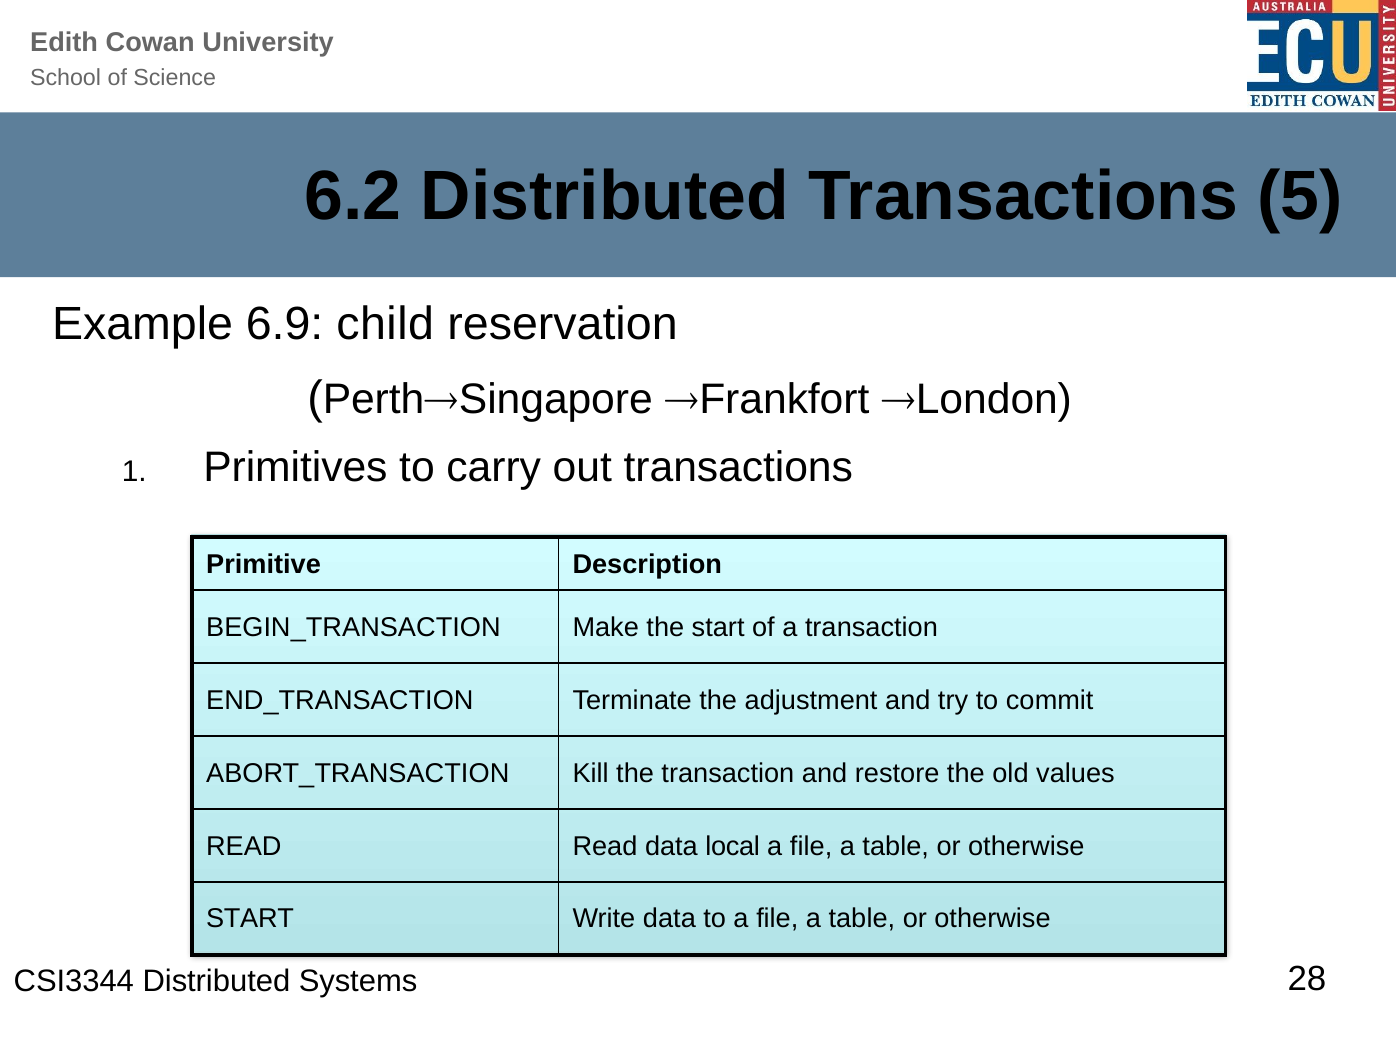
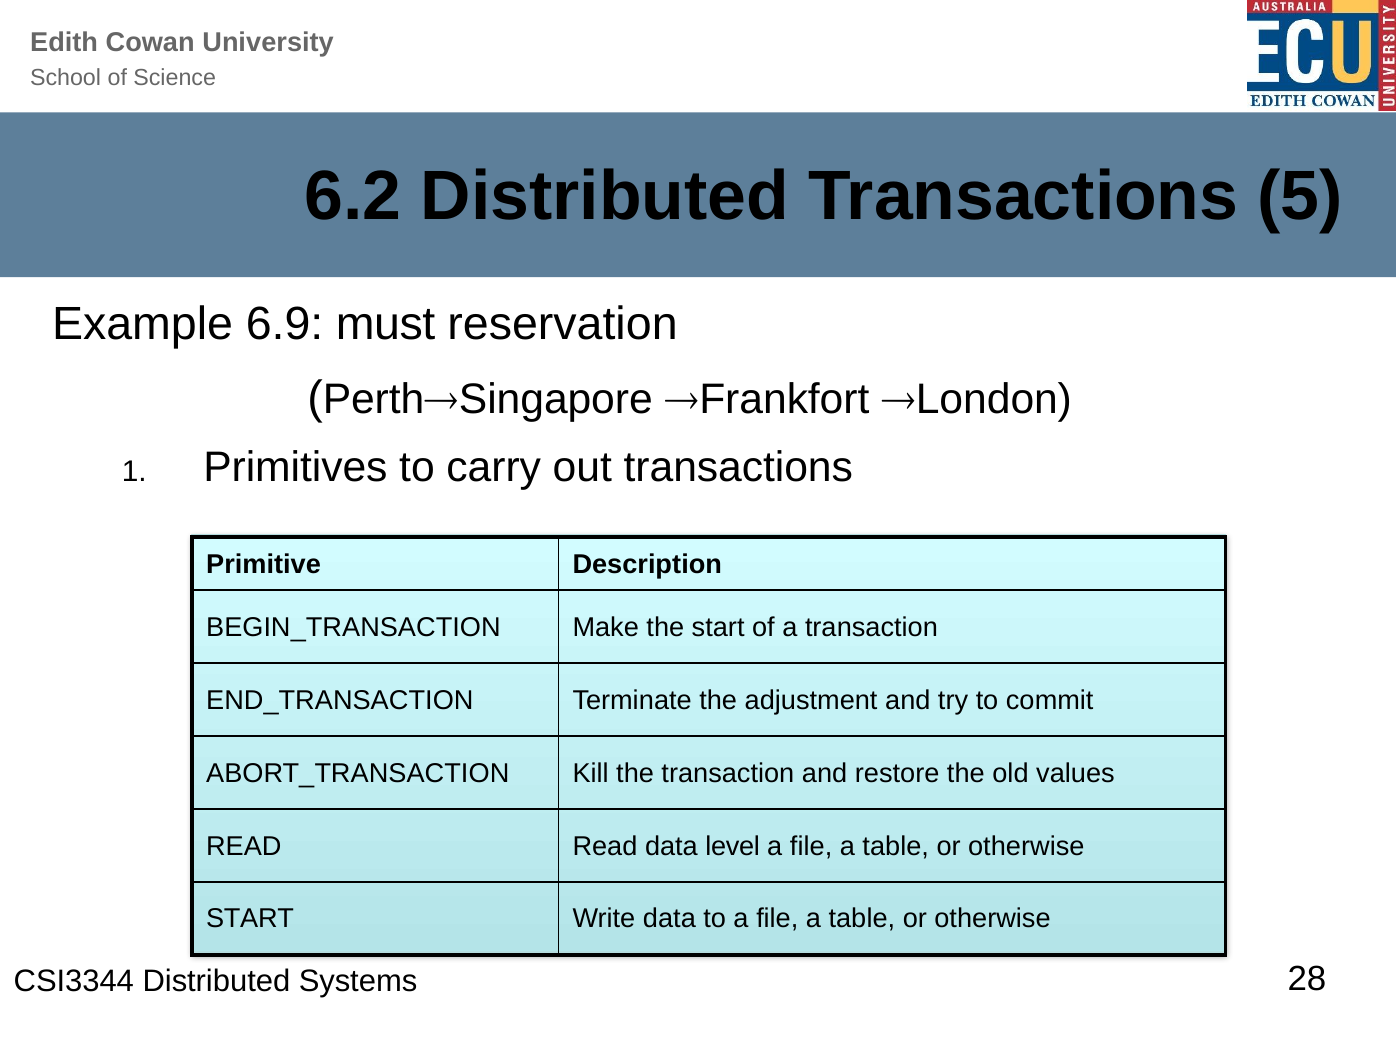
child: child -> must (386, 324)
local: local -> level (733, 846)
